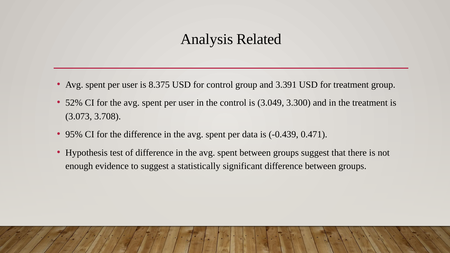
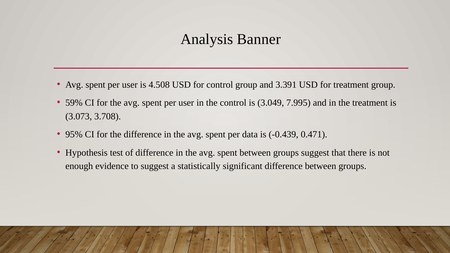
Related: Related -> Banner (259, 39)
8.375: 8.375 -> 4.508 (159, 85)
52%: 52% -> 59% (74, 103)
3.300: 3.300 -> 7.995 (298, 103)
